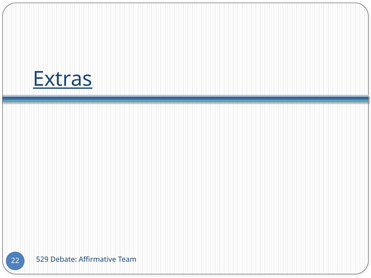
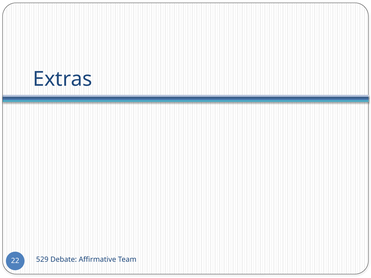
Extras underline: present -> none (63, 79)
